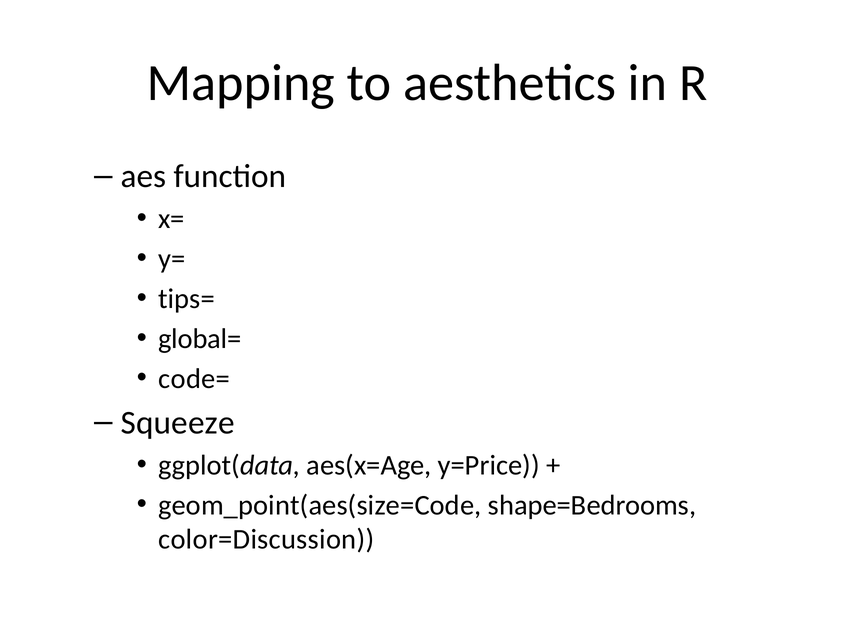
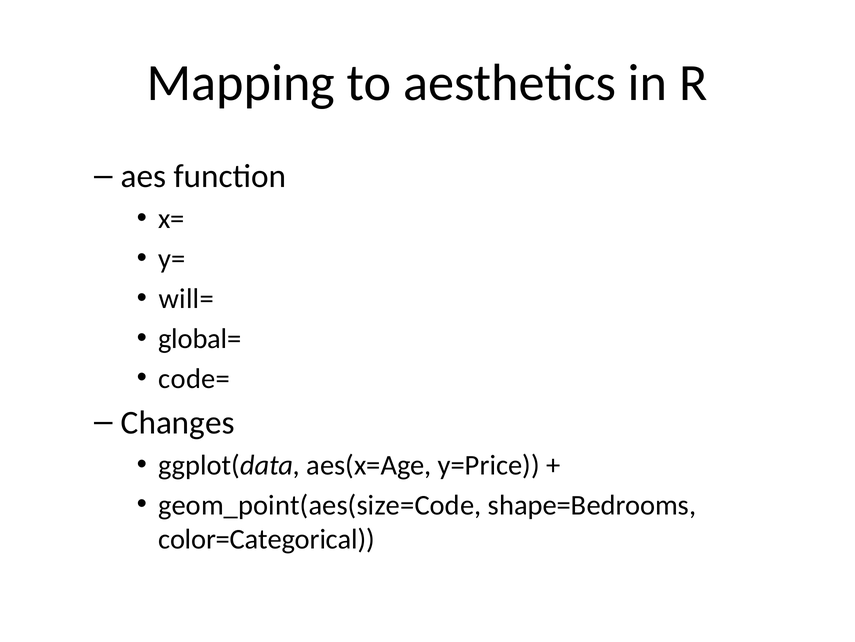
tips=: tips= -> will= (186, 298)
Squeeze: Squeeze -> Changes (178, 422)
color=Discussion: color=Discussion -> color=Categorical (266, 539)
